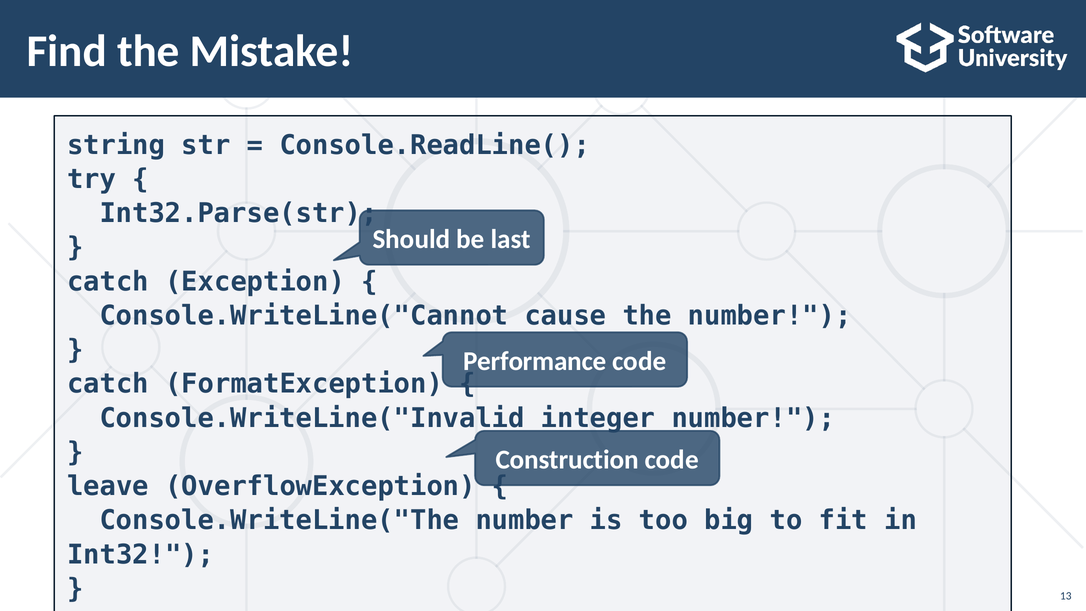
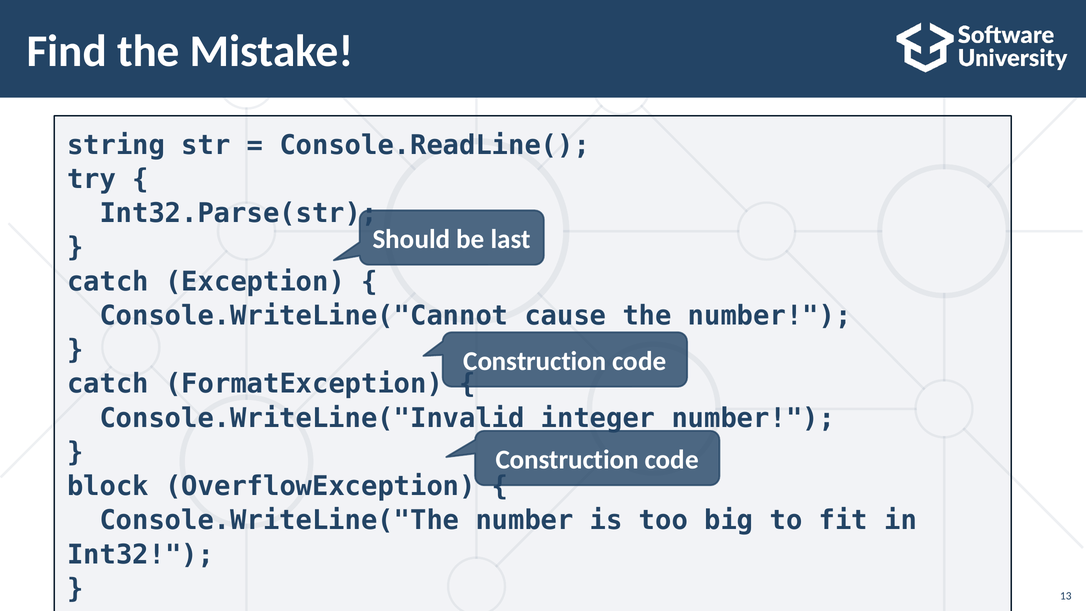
Performance: Performance -> Construction (535, 361)
leave: leave -> block (108, 486)
